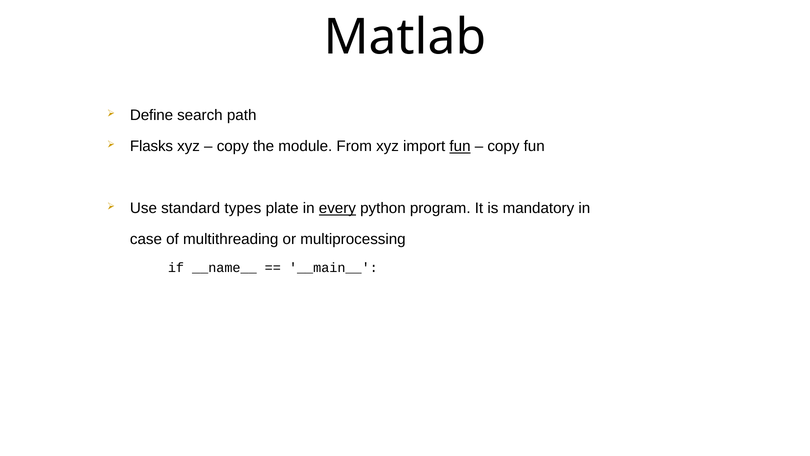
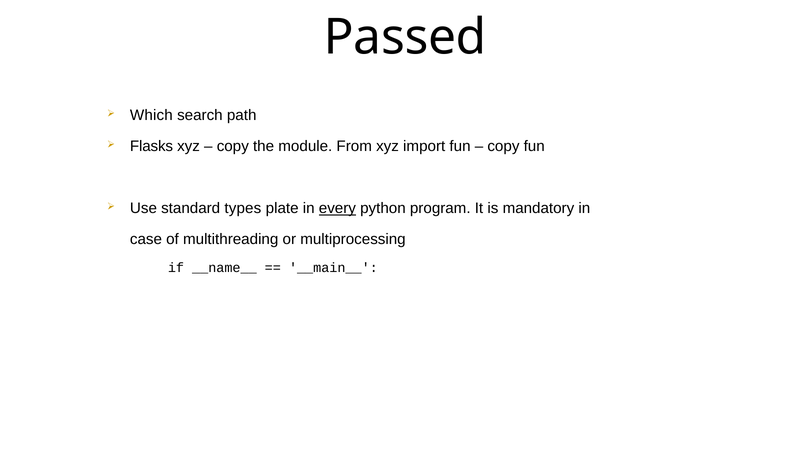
Matlab: Matlab -> Passed (405, 37)
Define: Define -> Which (151, 115)
fun underline: present -> none (460, 146)
